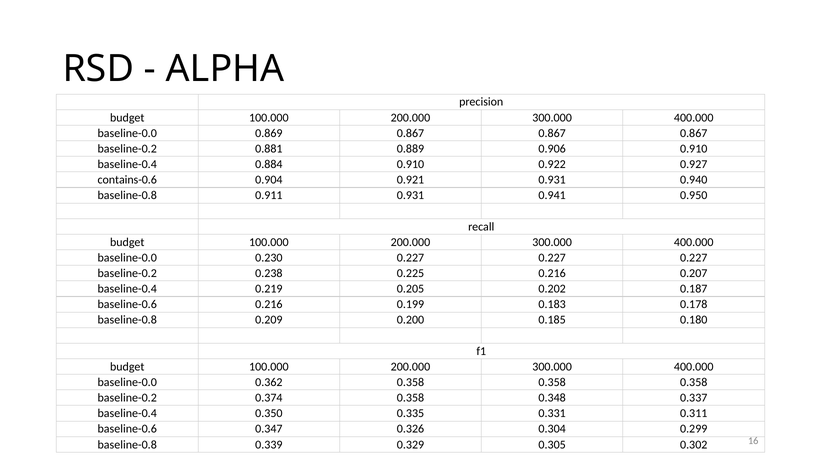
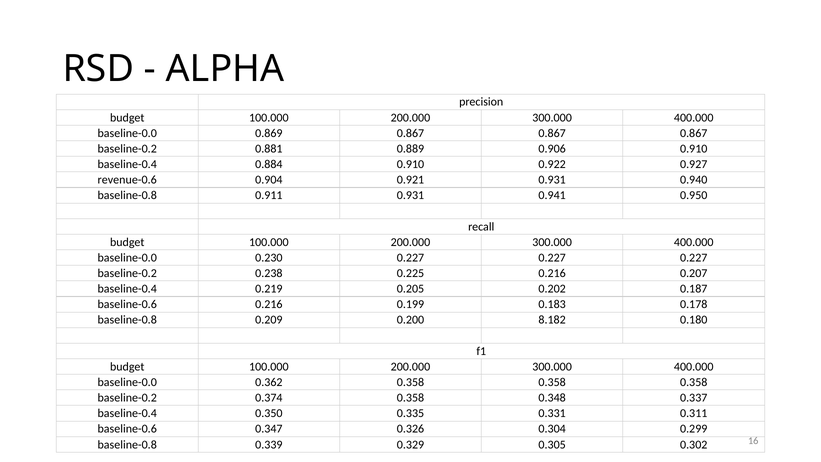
contains-0.6: contains-0.6 -> revenue-0.6 (127, 180)
0.185: 0.185 -> 8.182 (552, 320)
